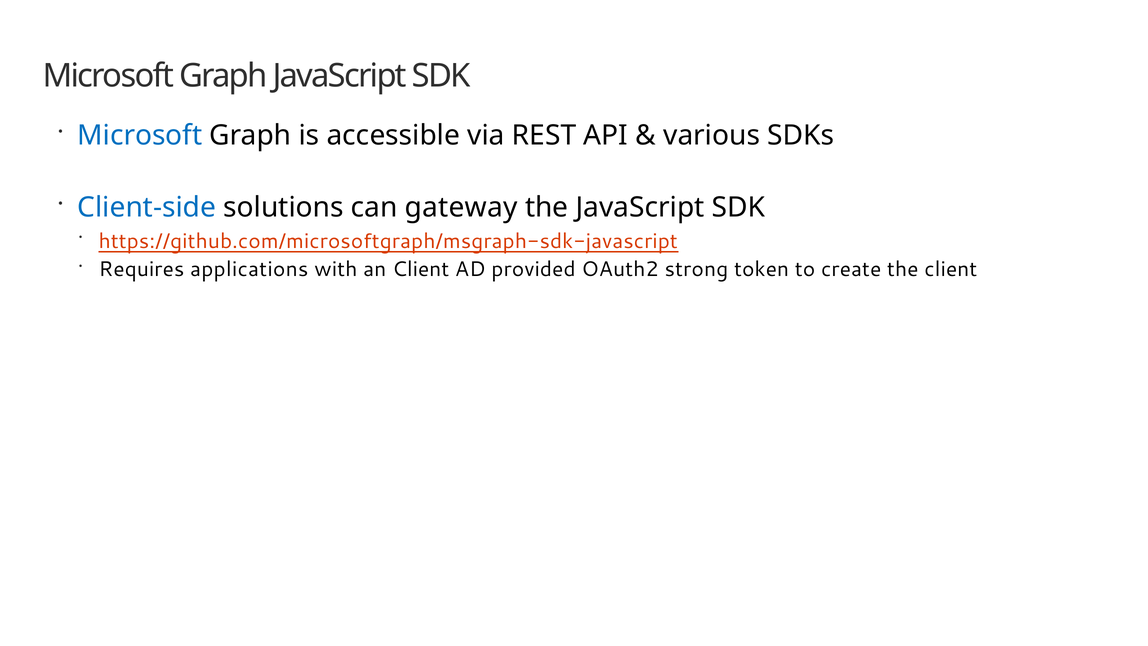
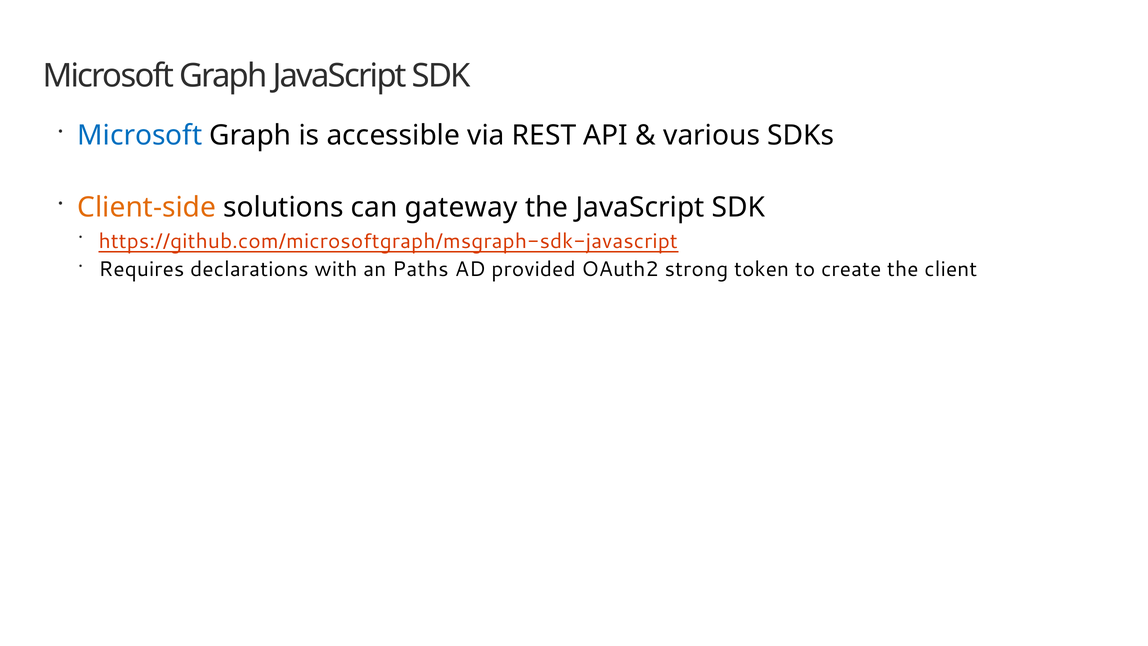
Client-side colour: blue -> orange (147, 207)
applications: applications -> declarations (249, 269)
an Client: Client -> Paths (421, 269)
